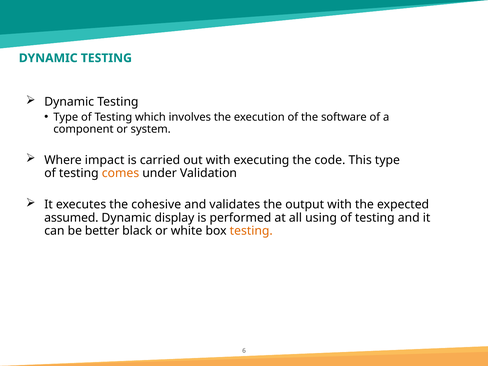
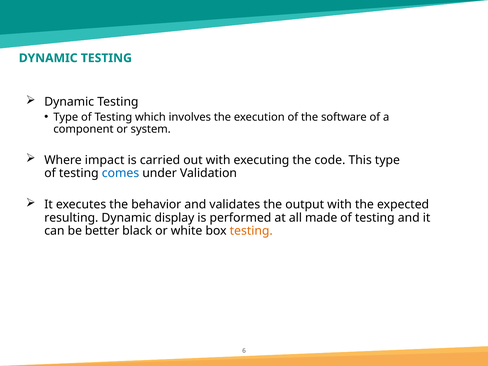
comes colour: orange -> blue (120, 173)
cohesive: cohesive -> behavior (156, 205)
assumed: assumed -> resulting (71, 218)
using: using -> made (321, 218)
